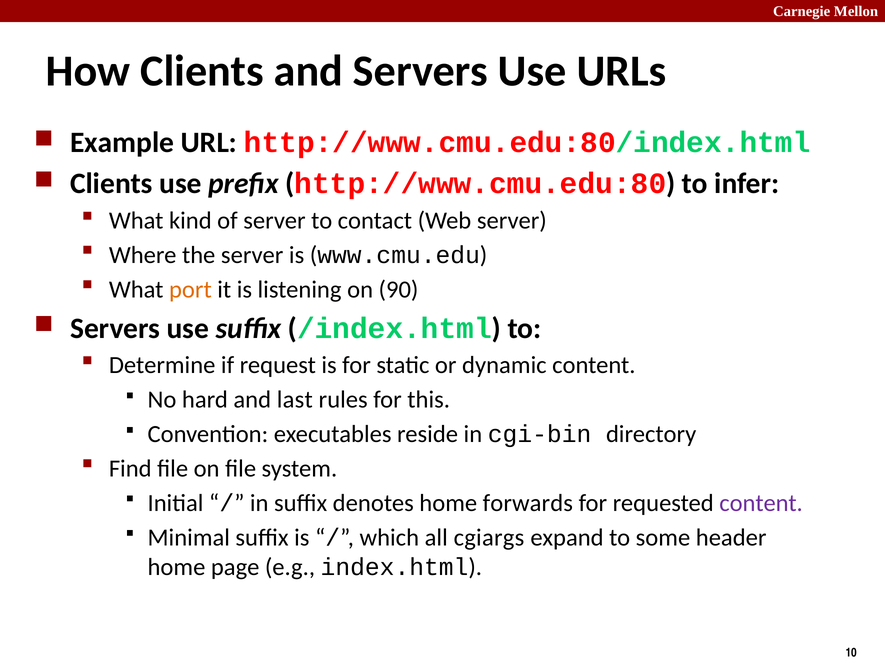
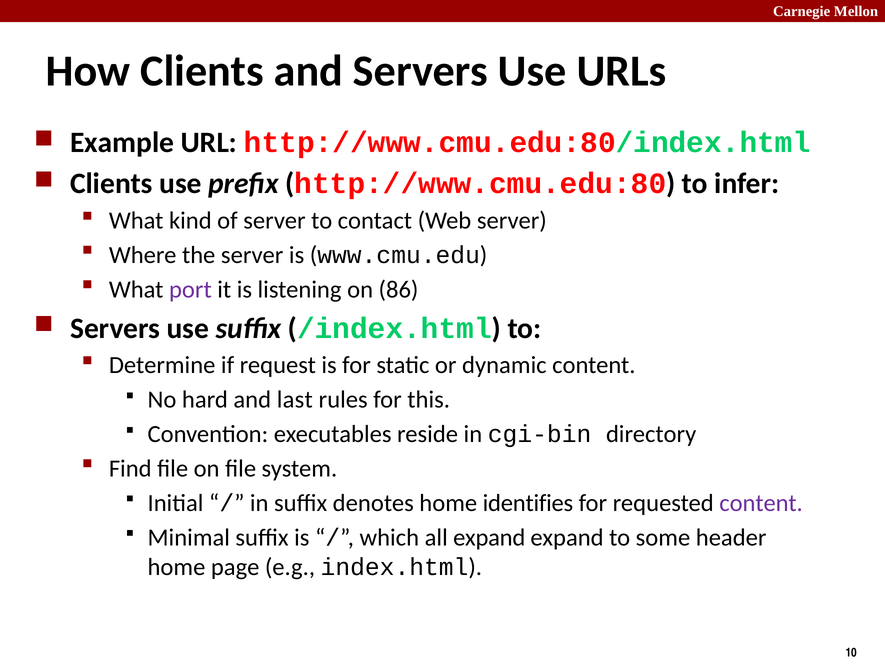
port colour: orange -> purple (190, 290)
90: 90 -> 86 (399, 290)
forwards: forwards -> identifies (528, 503)
all cgiargs: cgiargs -> expand (489, 537)
